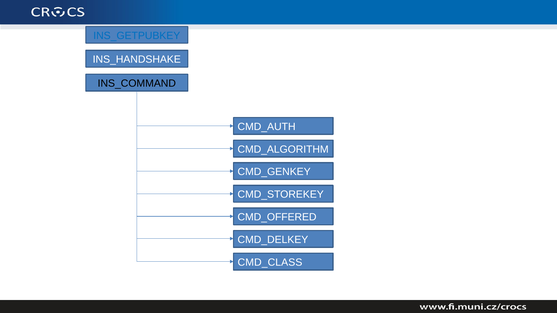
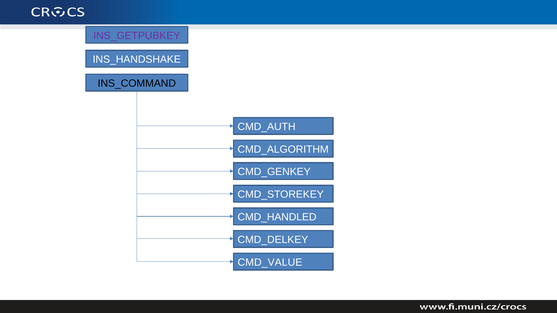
INS_GETPUBKEY colour: blue -> purple (137, 36)
CMD_OFFERED: CMD_OFFERED -> CMD_HANDLED (277, 217)
CMD_CLASS: CMD_CLASS -> CMD_VALUE (270, 263)
